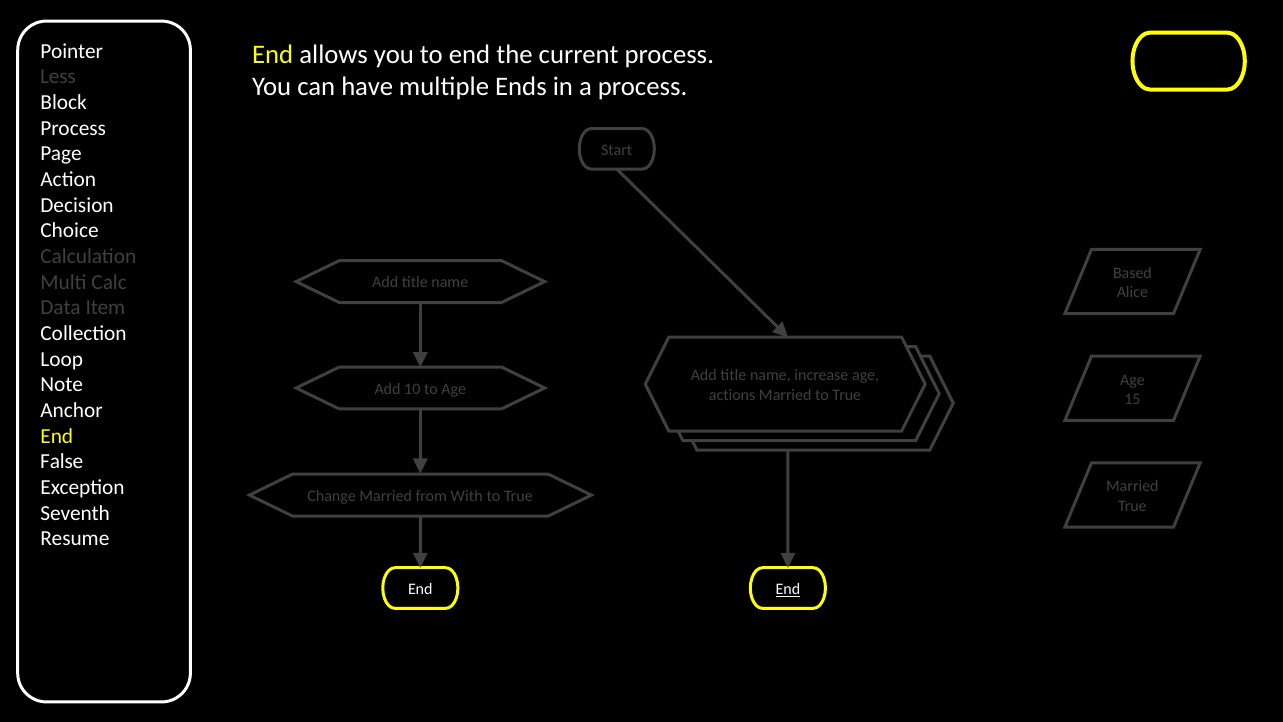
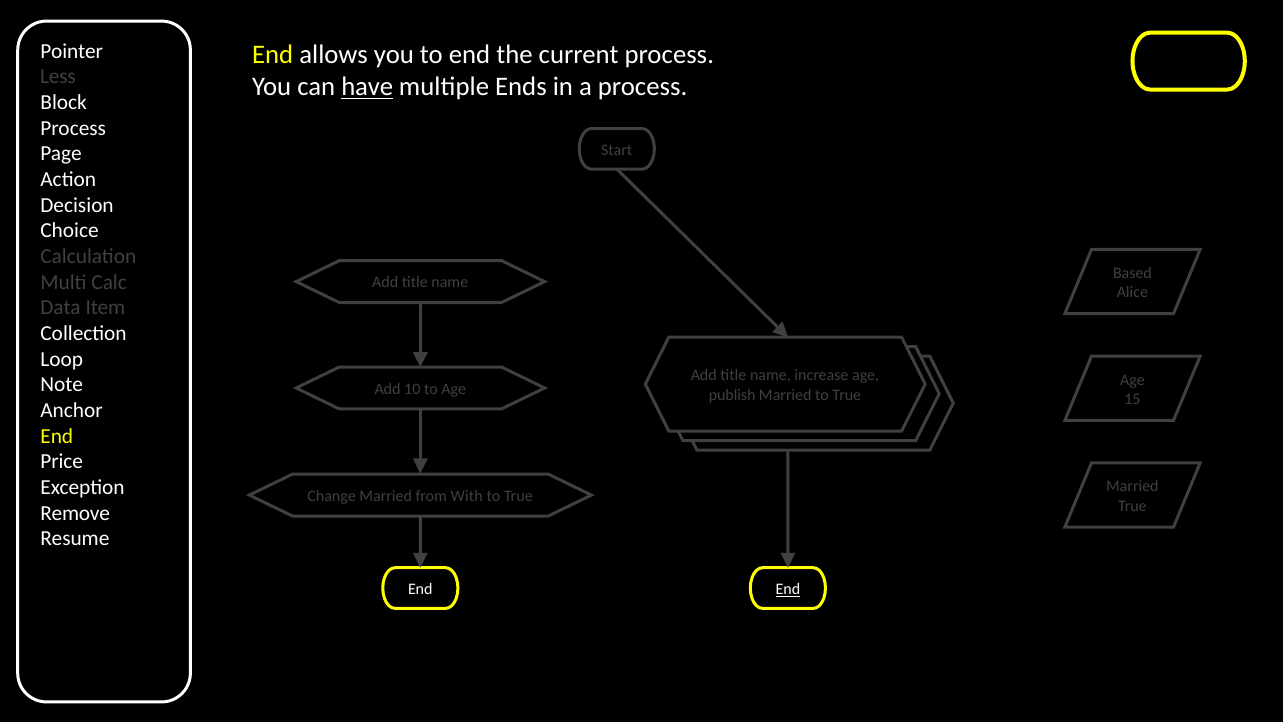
have underline: none -> present (367, 87)
actions: actions -> publish (732, 395)
False: False -> Price (62, 461)
Seventh: Seventh -> Remove (75, 513)
